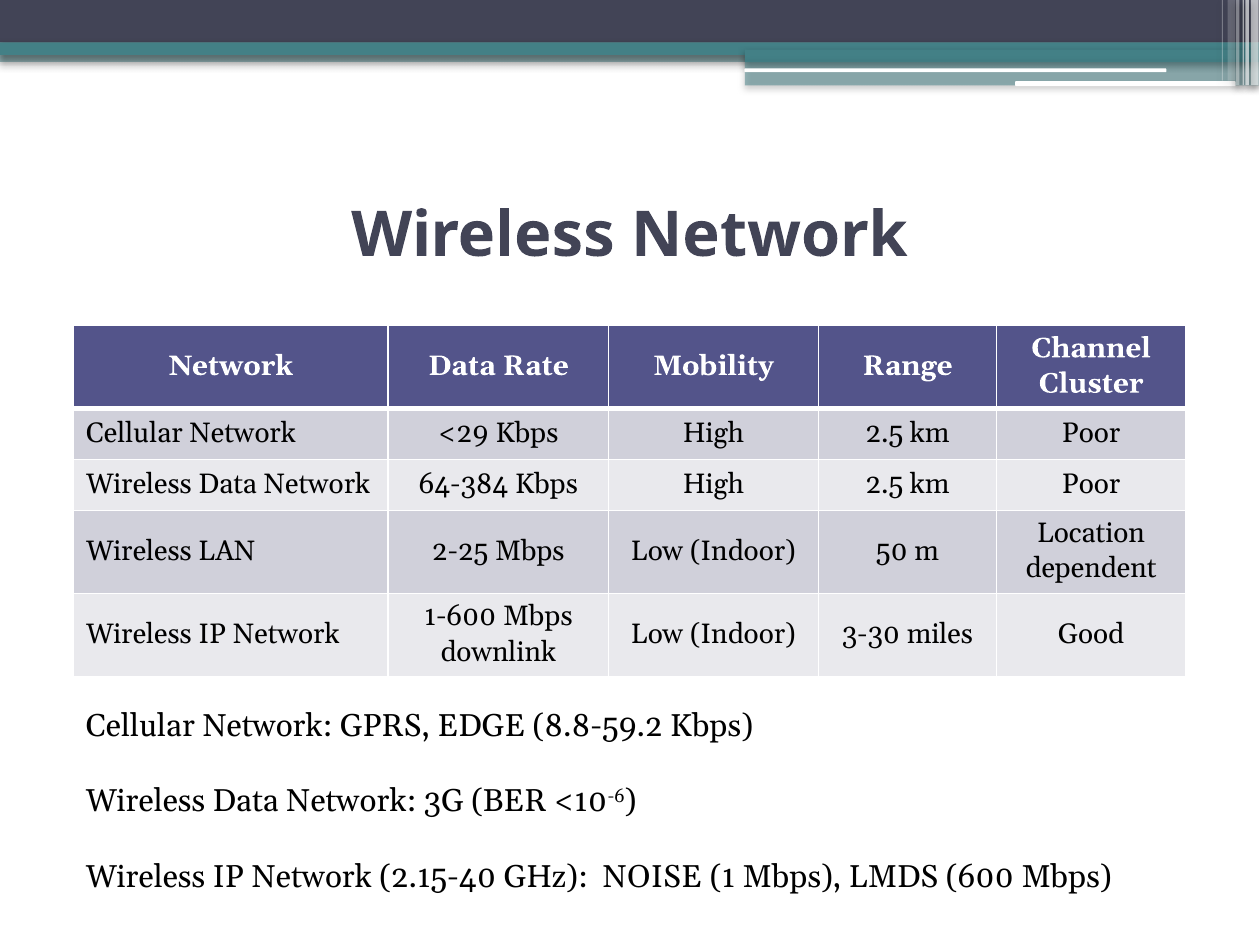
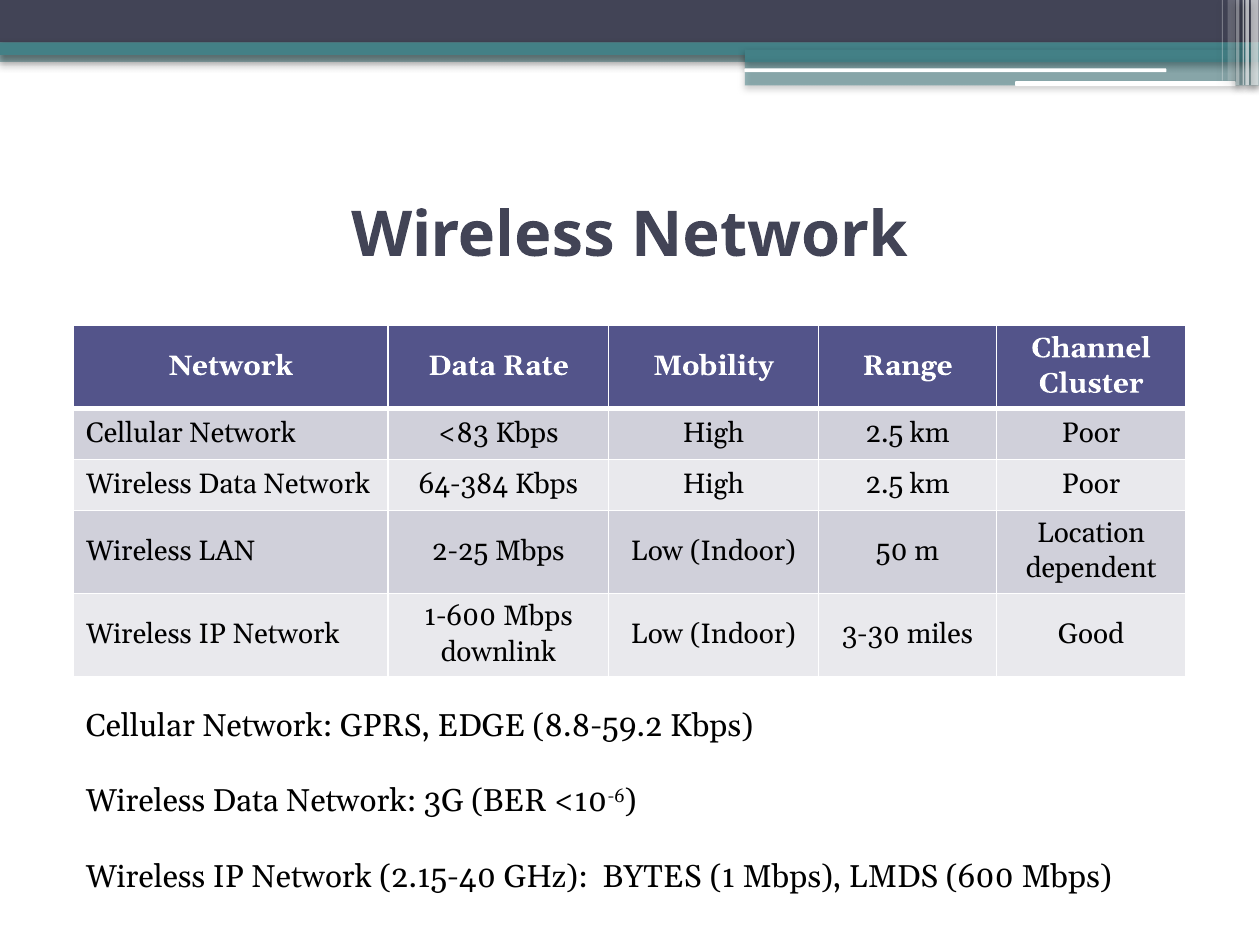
<29: <29 -> <83 (463, 433)
NOISE: NOISE -> BYTES (652, 877)
